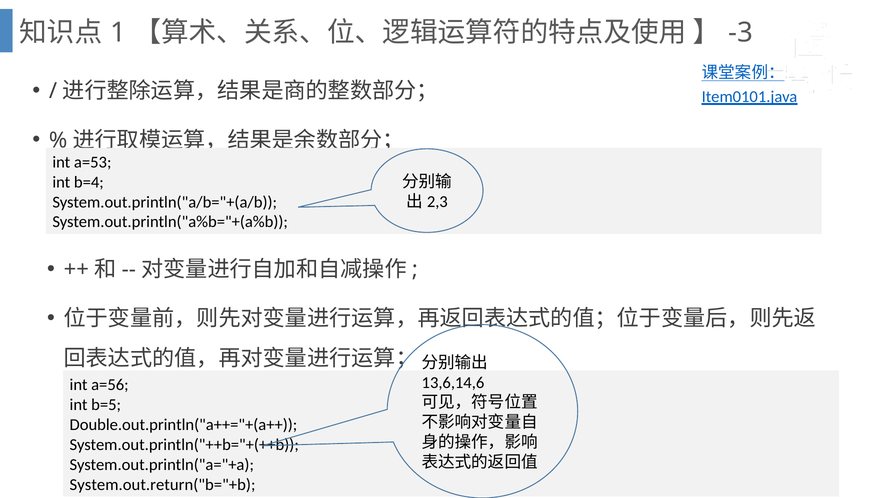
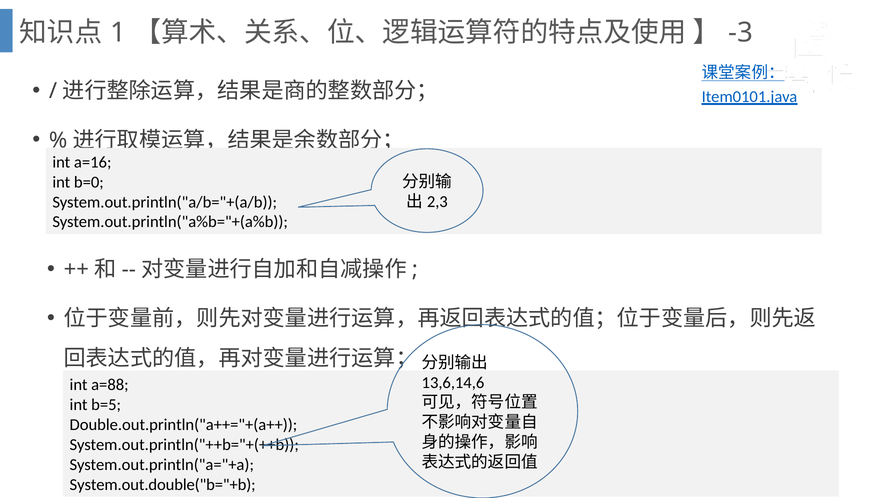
a=53: a=53 -> a=16 (93, 162)
b=4: b=4 -> b=0 (89, 182)
a=56: a=56 -> a=88 (110, 385)
System.out.return("b="+b: System.out.return("b="+b -> System.out.double("b="+b (163, 484)
